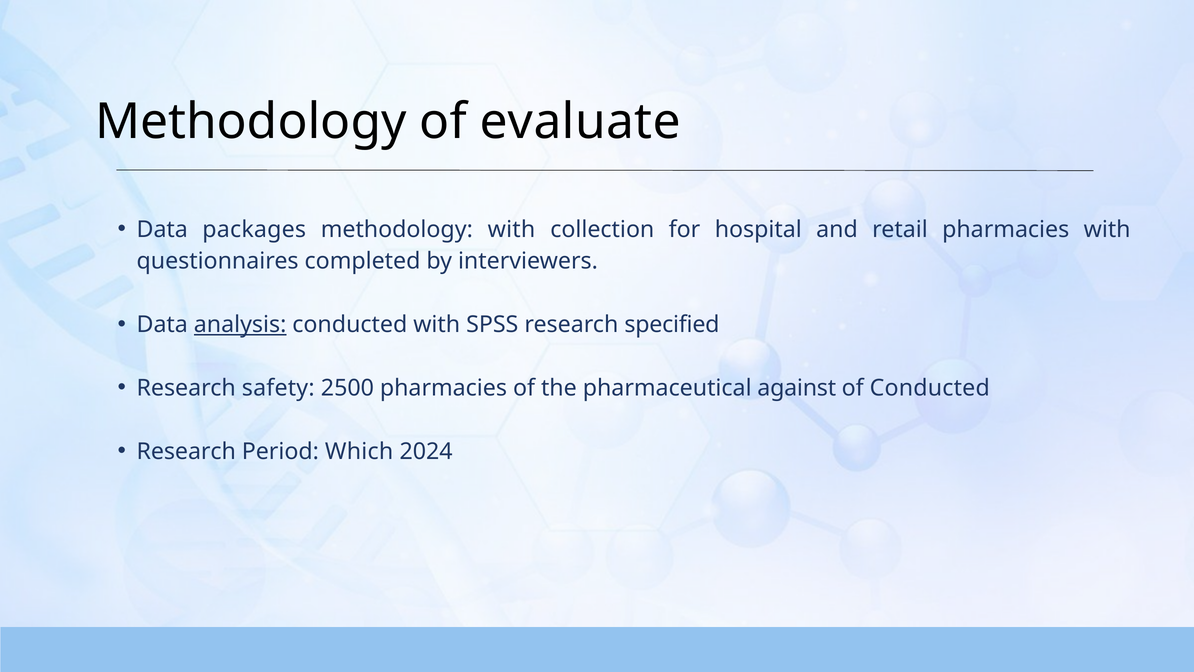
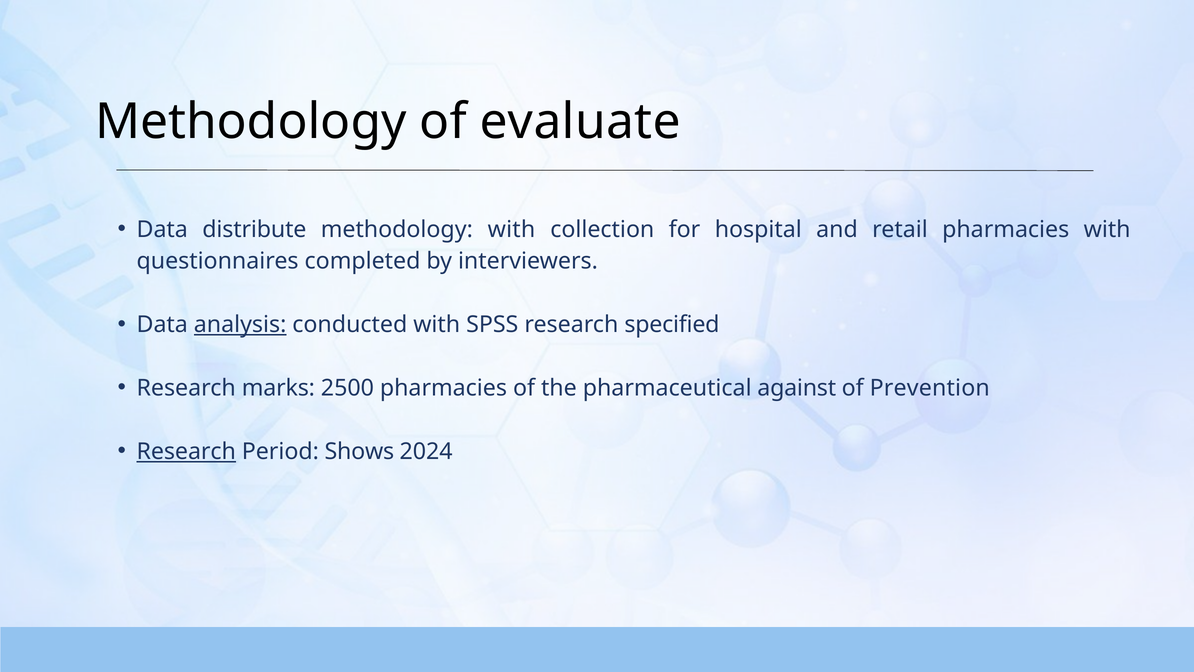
packages: packages -> distribute (254, 229)
safety: safety -> marks (278, 388)
of Conducted: Conducted -> Prevention (930, 388)
Research underline: none -> present (186, 451)
Which: Which -> Shows (359, 451)
